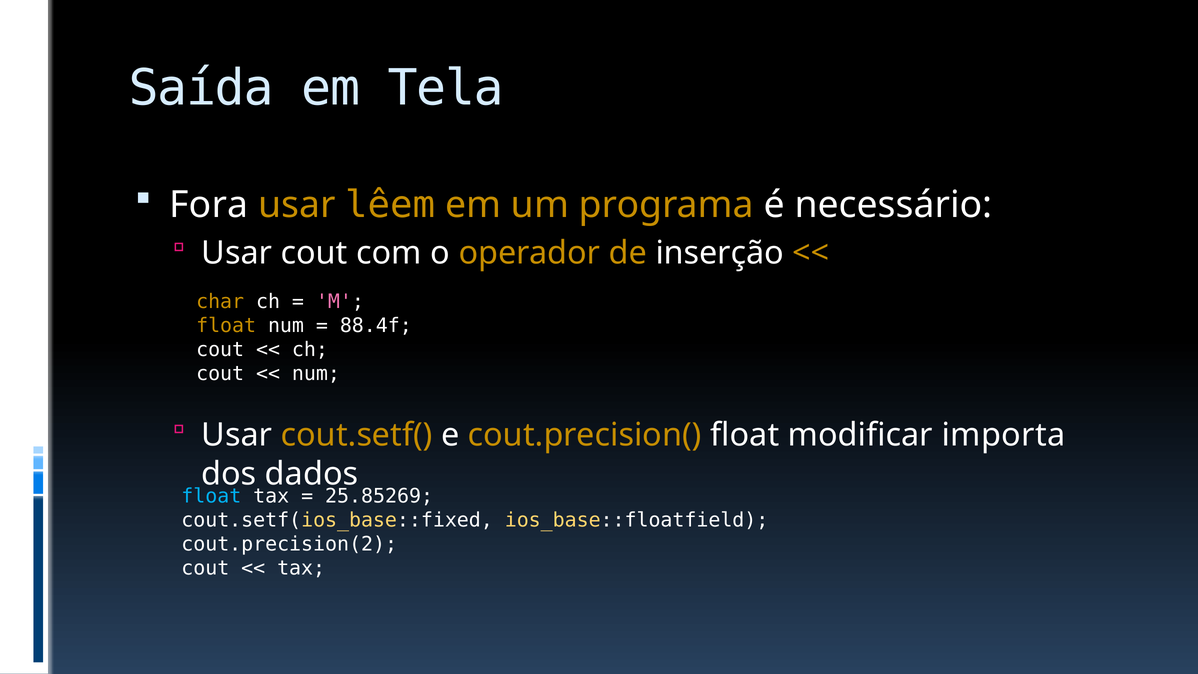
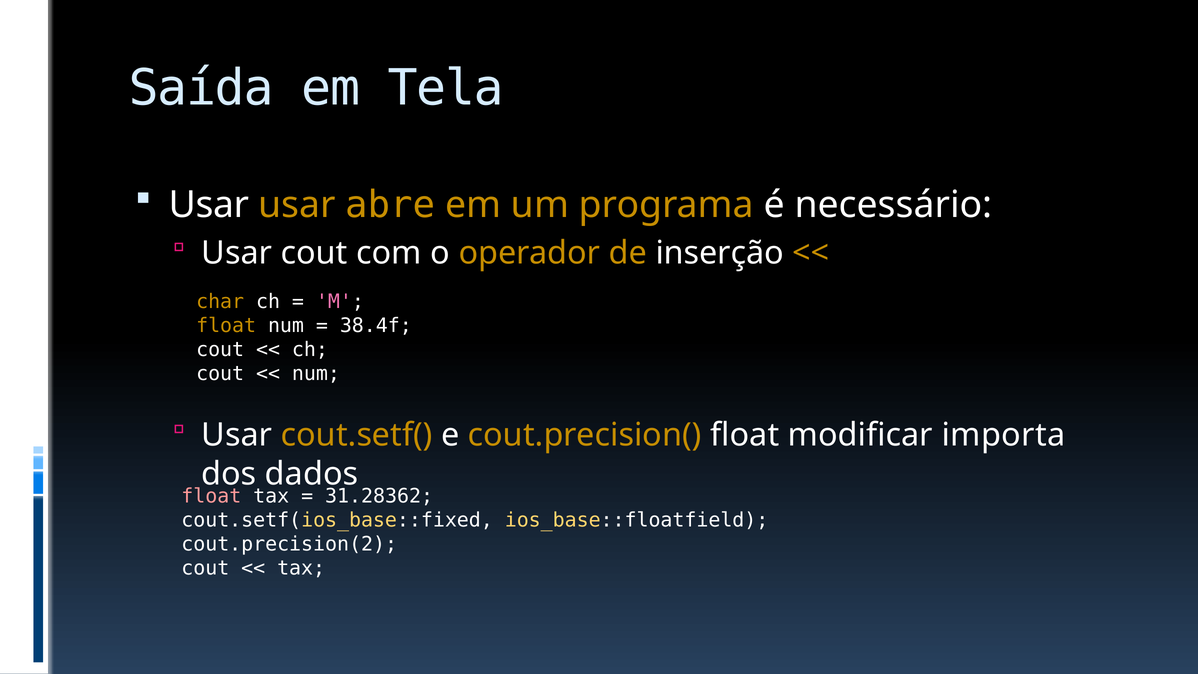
Fora: Fora -> Usar (209, 205)
lêem: lêem -> abre (390, 205)
88.4f: 88.4f -> 38.4f (376, 326)
float colour: light blue -> pink (211, 496)
25.85269: 25.85269 -> 31.28362 (379, 496)
